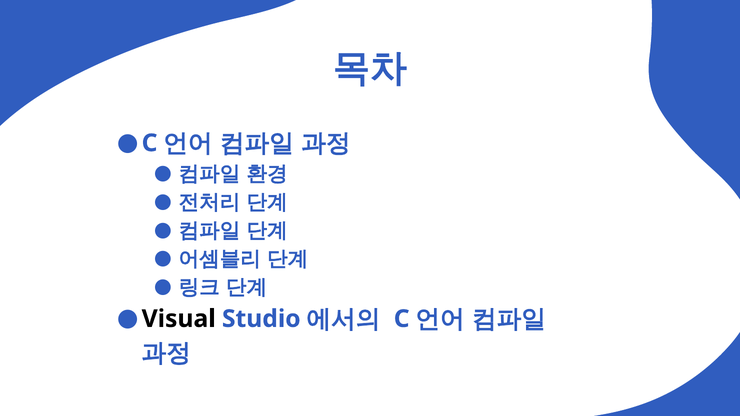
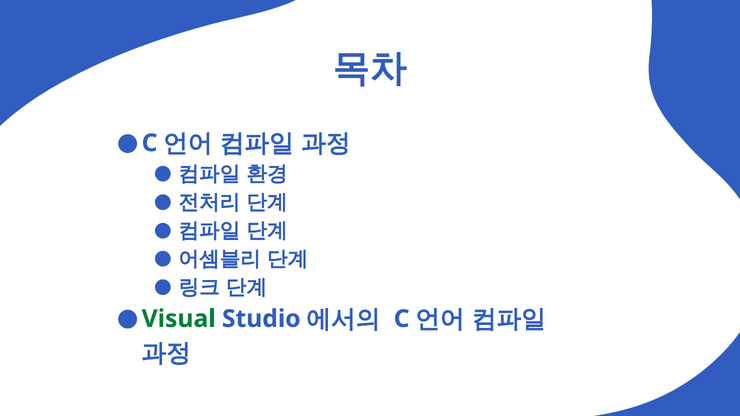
Visual colour: black -> green (179, 319)
